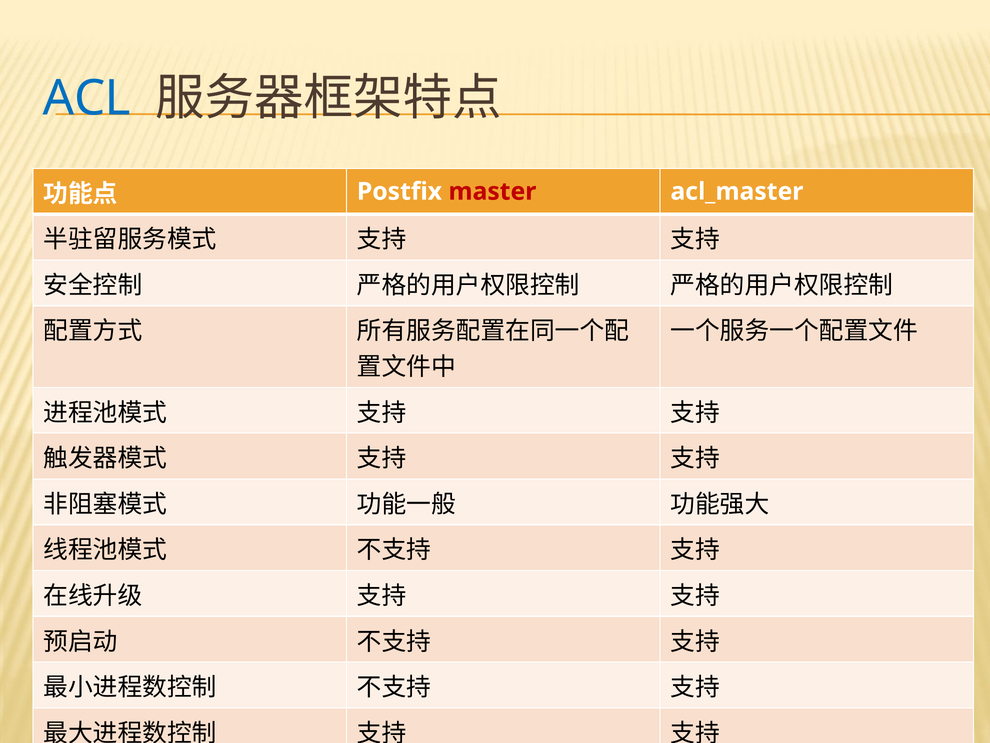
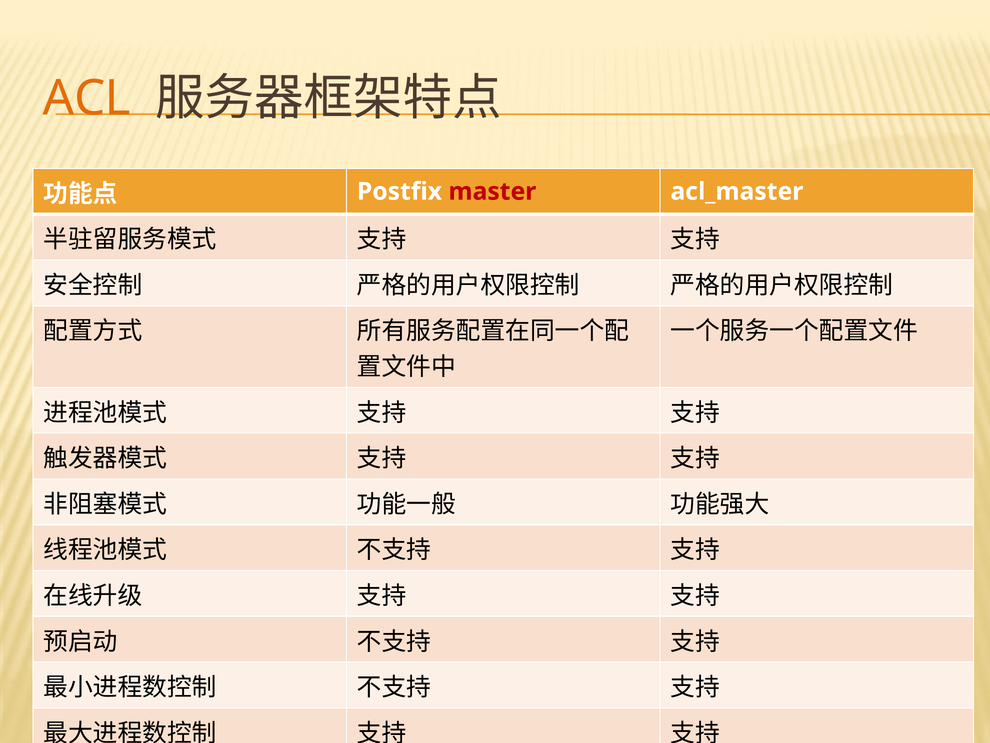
ACL colour: blue -> orange (87, 98)
